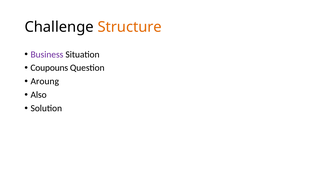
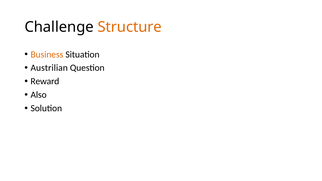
Business colour: purple -> orange (47, 54)
Coupouns: Coupouns -> Austrilian (49, 68)
Aroung: Aroung -> Reward (45, 81)
